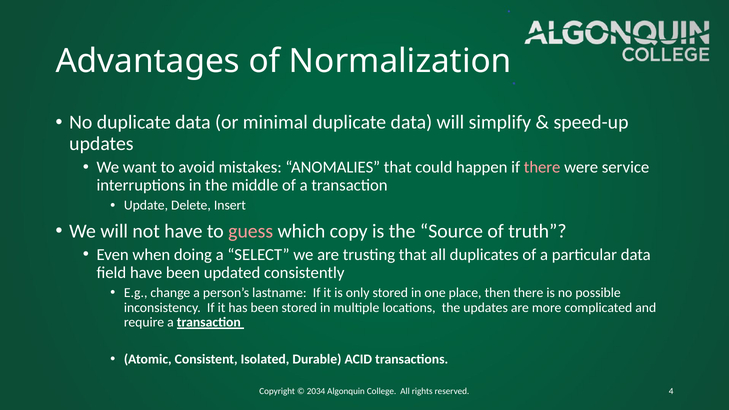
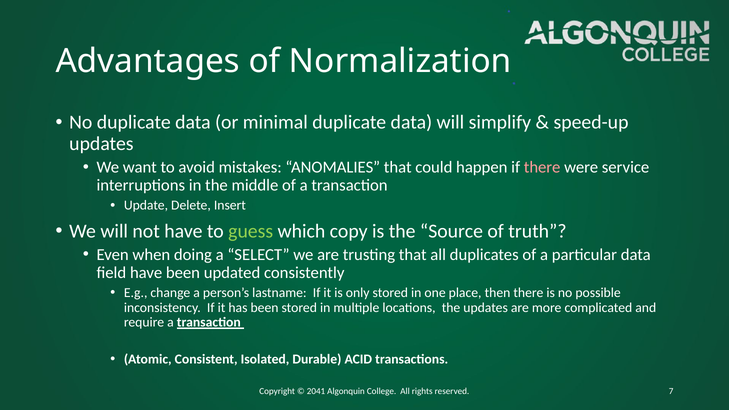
guess colour: pink -> light green (251, 231)
2034: 2034 -> 2041 (316, 392)
4: 4 -> 7 (671, 392)
